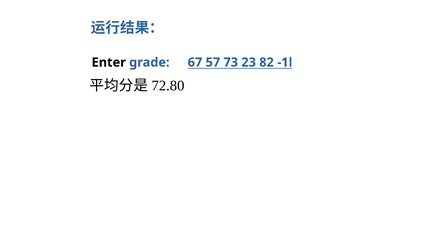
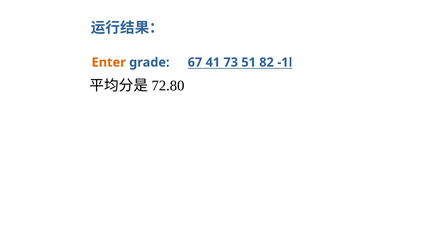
Enter colour: black -> orange (109, 62)
57: 57 -> 41 (213, 62)
23: 23 -> 51 (249, 62)
